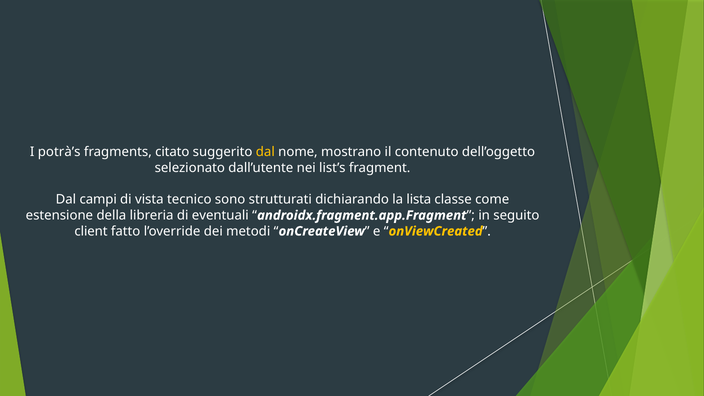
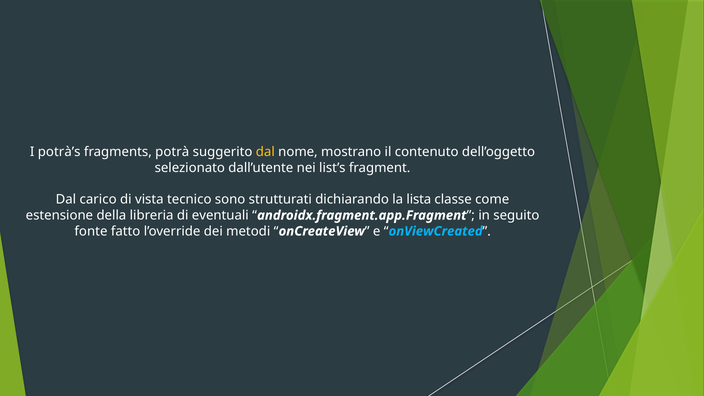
citato: citato -> potrà (172, 152)
campi: campi -> carico (98, 200)
client: client -> fonte (91, 231)
onViewCreated colour: yellow -> light blue (436, 231)
